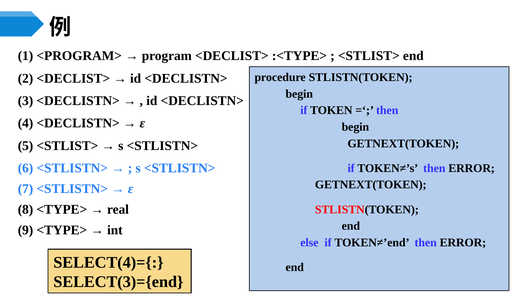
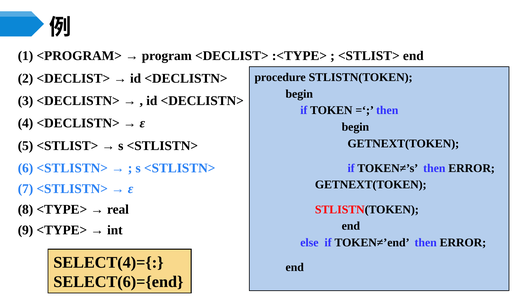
SELECT(3)={end: SELECT(3)={end -> SELECT(6)={end (118, 282)
